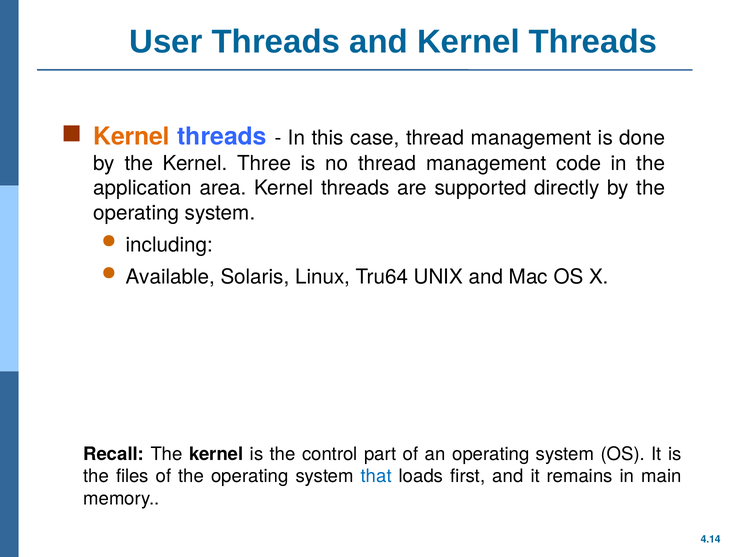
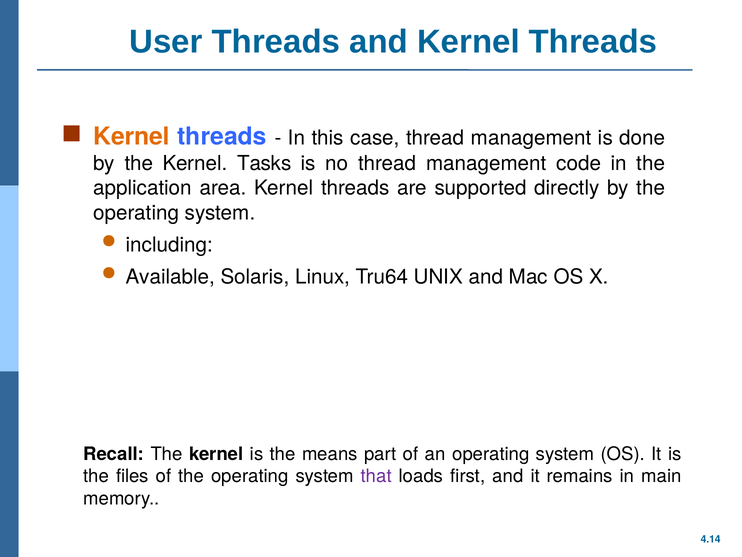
Three: Three -> Tasks (264, 163)
control: control -> means (330, 454)
that colour: blue -> purple (376, 476)
